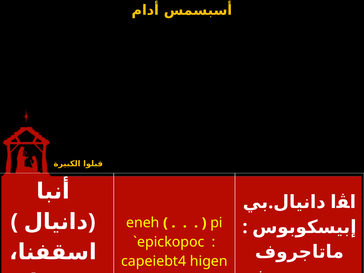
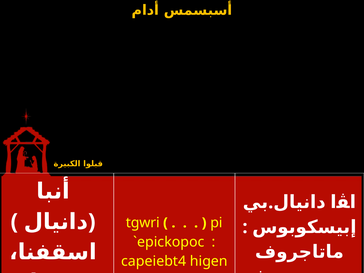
eneh: eneh -> tgwri (143, 223)
